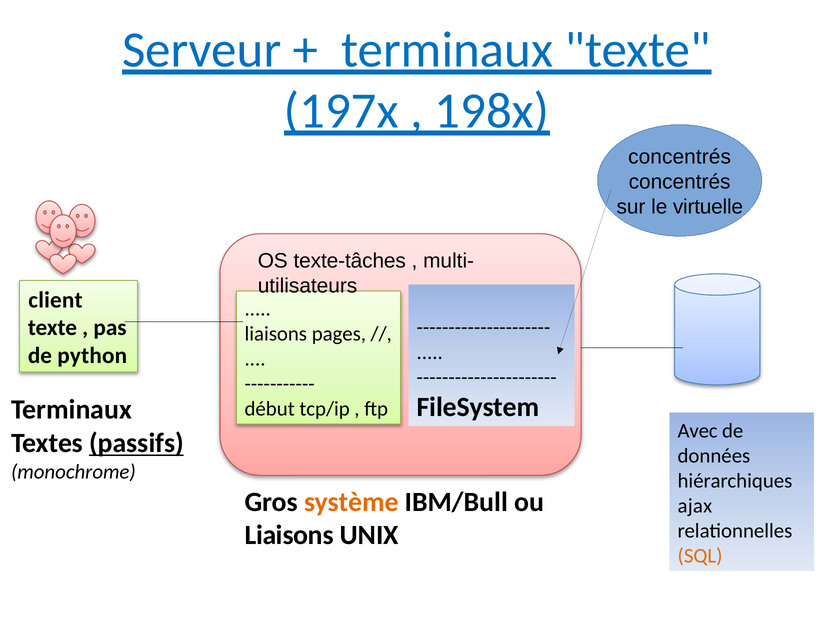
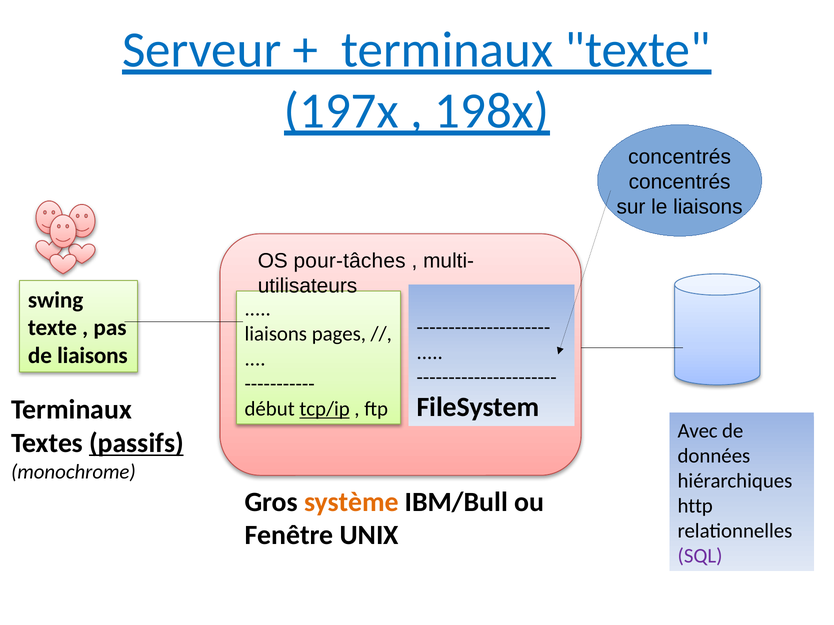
le virtuelle: virtuelle -> liaisons (708, 207)
texte-tâches: texte-tâches -> pour-tâches (350, 261)
client: client -> swing (56, 300)
de python: python -> liaisons (92, 356)
tcp/ip underline: none -> present (325, 409)
ajax: ajax -> http (695, 506)
Liaisons: Liaisons -> Fenêtre (289, 536)
SQL colour: orange -> purple (700, 556)
